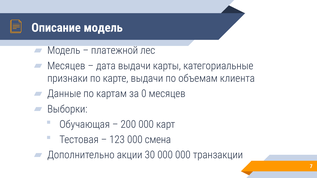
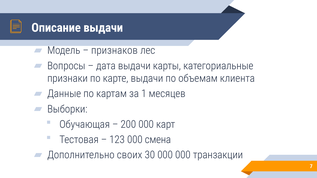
Описание модель: модель -> выдачи (103, 28)
платежной: платежной -> признаков (114, 51)
Месяцев: Месяцев -> Вопросы (66, 66)
0: 0 -> 1 (144, 94)
акции: акции -> своих (130, 155)
